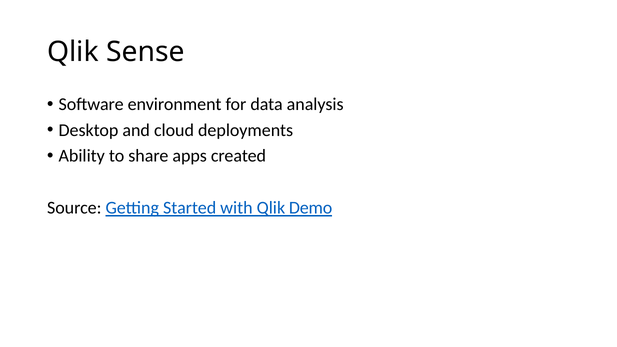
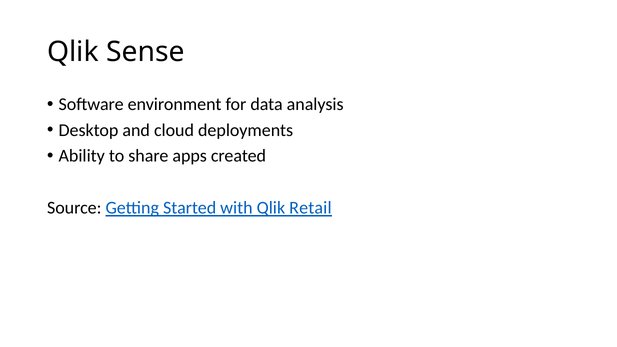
Demo: Demo -> Retail (310, 208)
